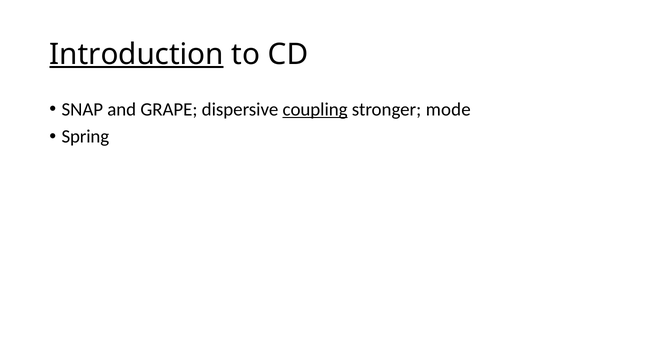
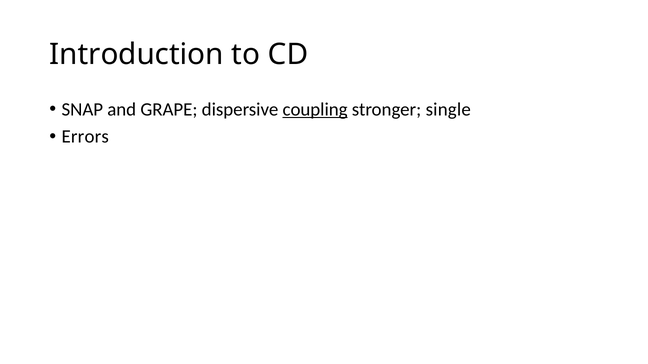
Introduction underline: present -> none (137, 54)
mode: mode -> single (448, 110)
Spring: Spring -> Errors (85, 137)
